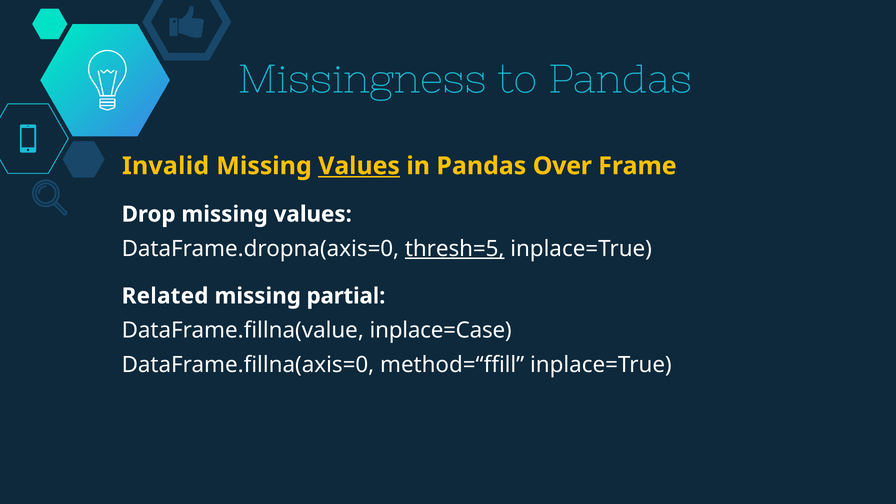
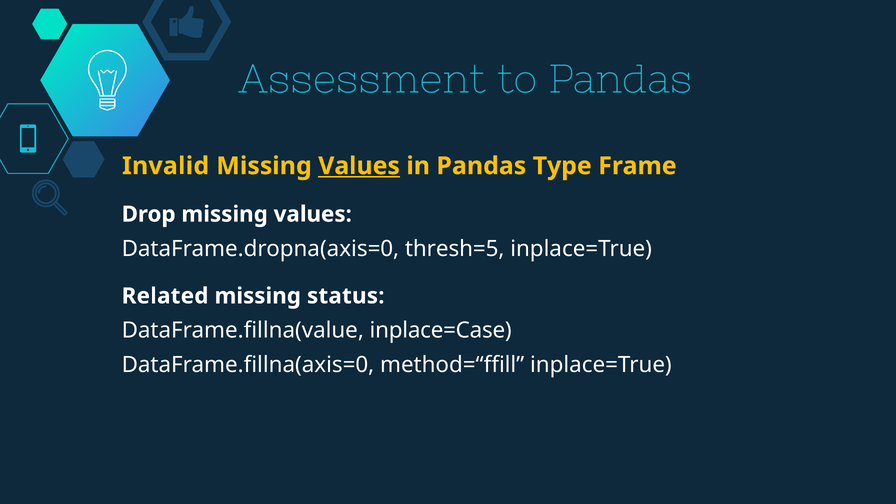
Missingness: Missingness -> Assessment (362, 79)
Over: Over -> Type (562, 166)
thresh=5 underline: present -> none (455, 249)
partial: partial -> status (346, 296)
